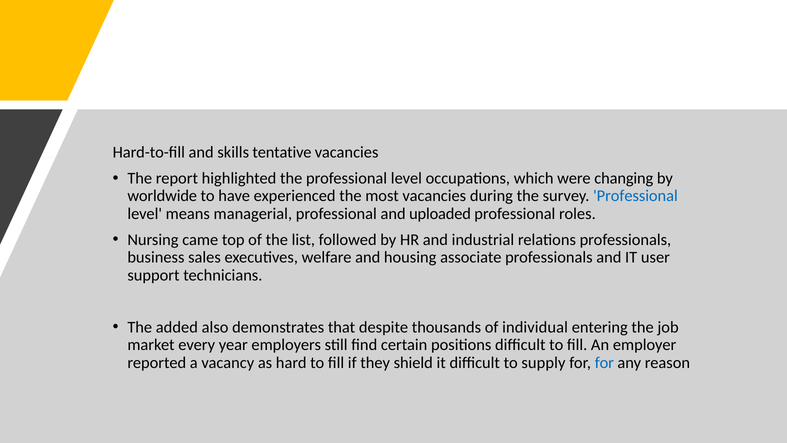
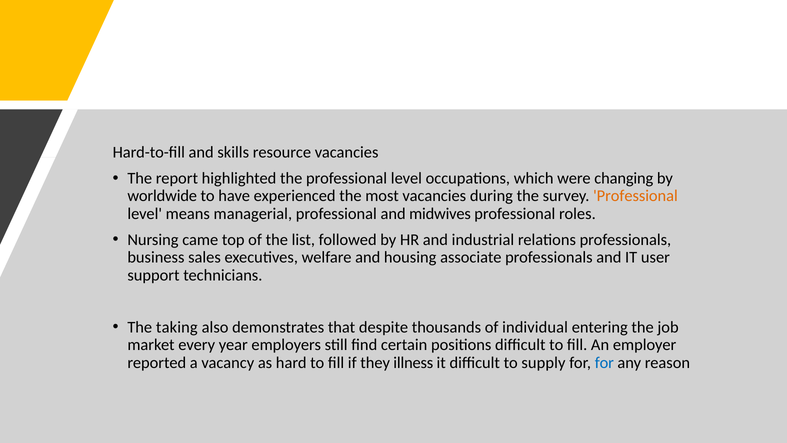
tentative: tentative -> resource (282, 152)
Professional colour: blue -> orange (635, 196)
uploaded: uploaded -> midwives (440, 214)
added: added -> taking (177, 327)
shield: shield -> illness (413, 362)
